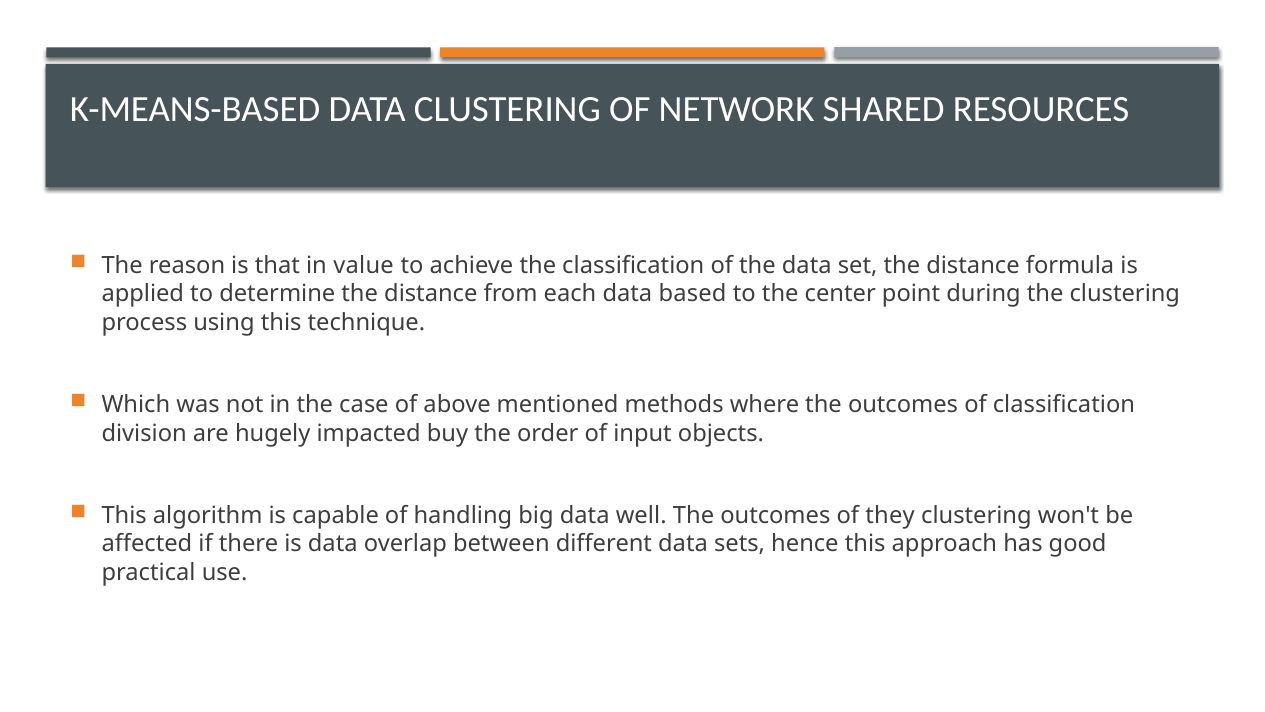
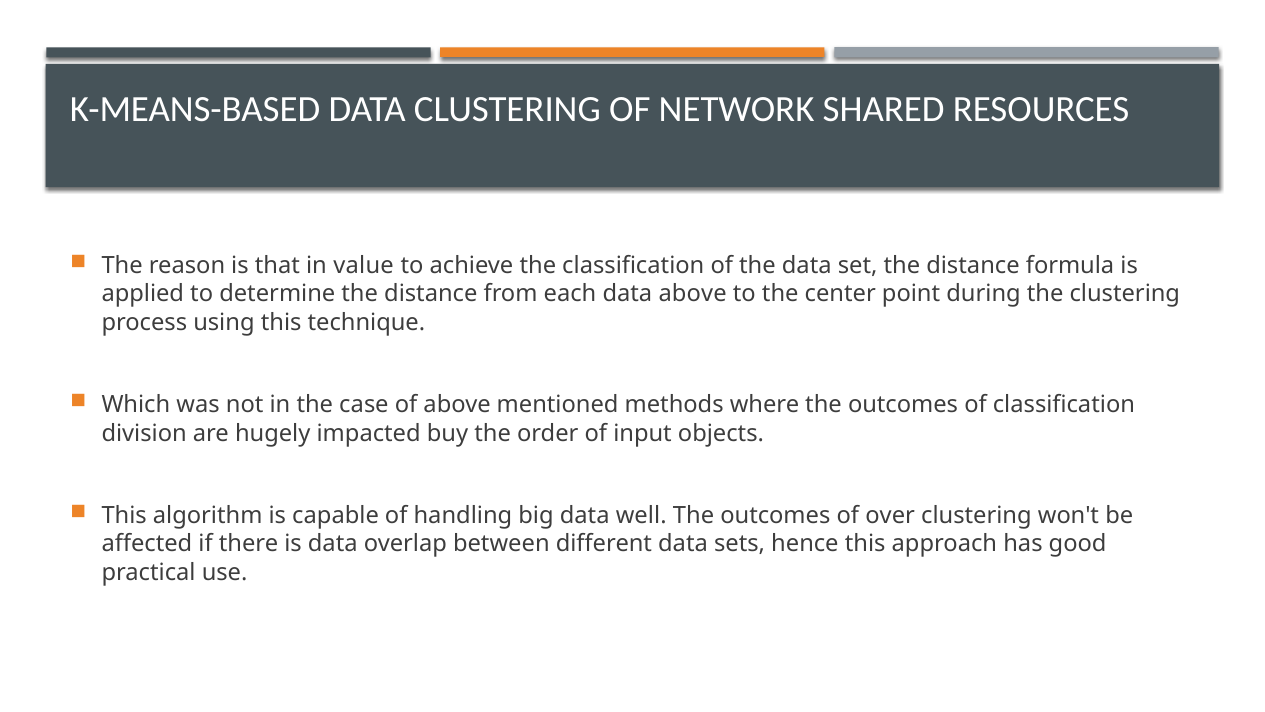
data based: based -> above (693, 294)
they: they -> over (890, 515)
